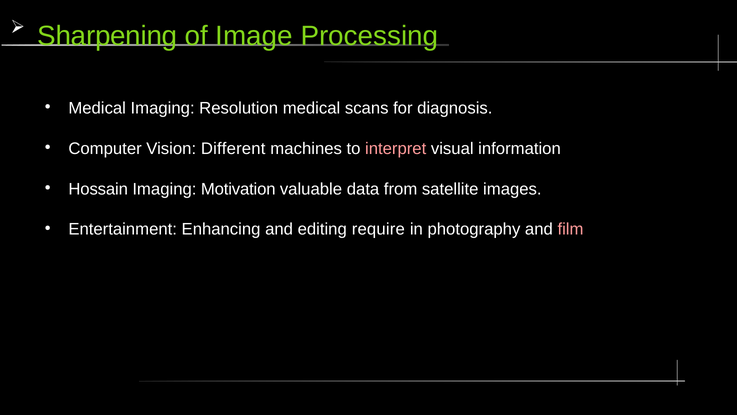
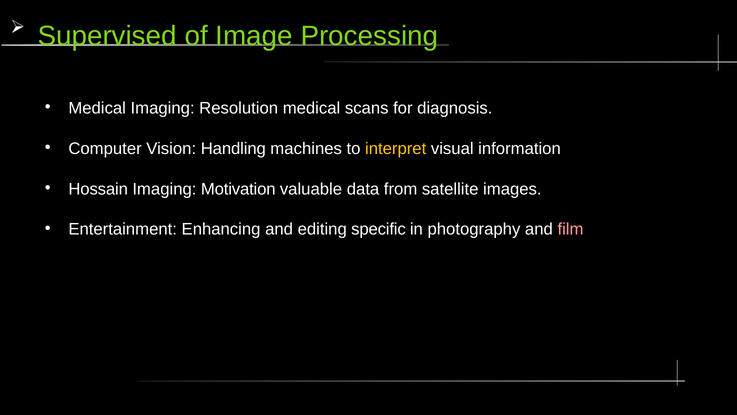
Sharpening: Sharpening -> Supervised (107, 36)
Different: Different -> Handling (233, 149)
interpret colour: pink -> yellow (396, 149)
require: require -> specific (378, 229)
